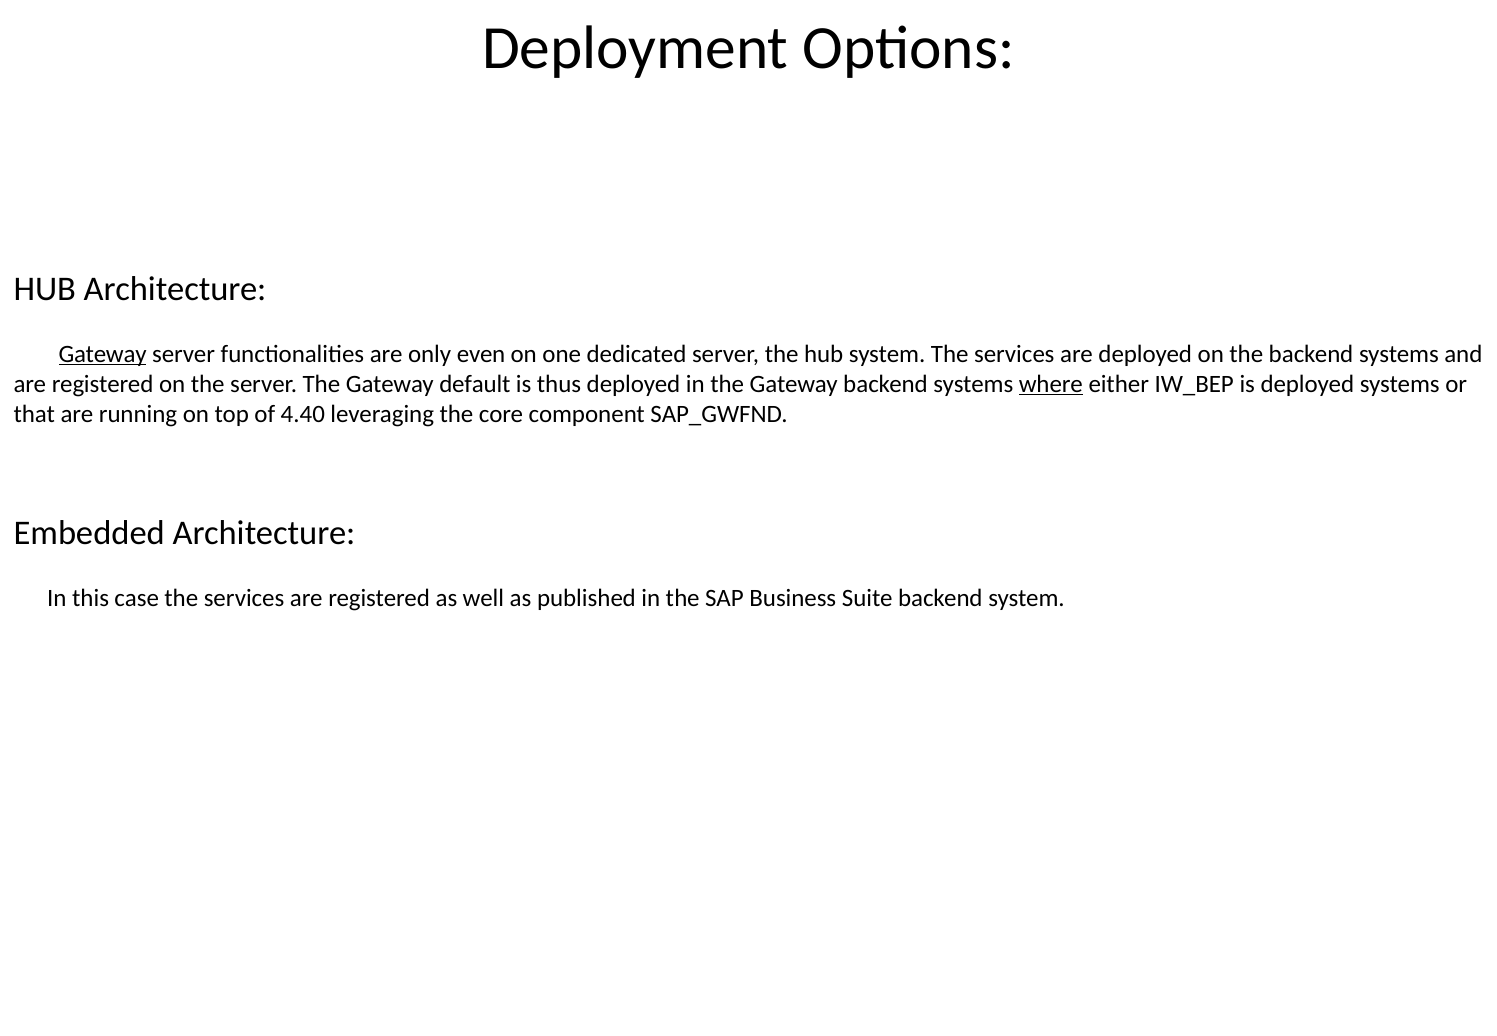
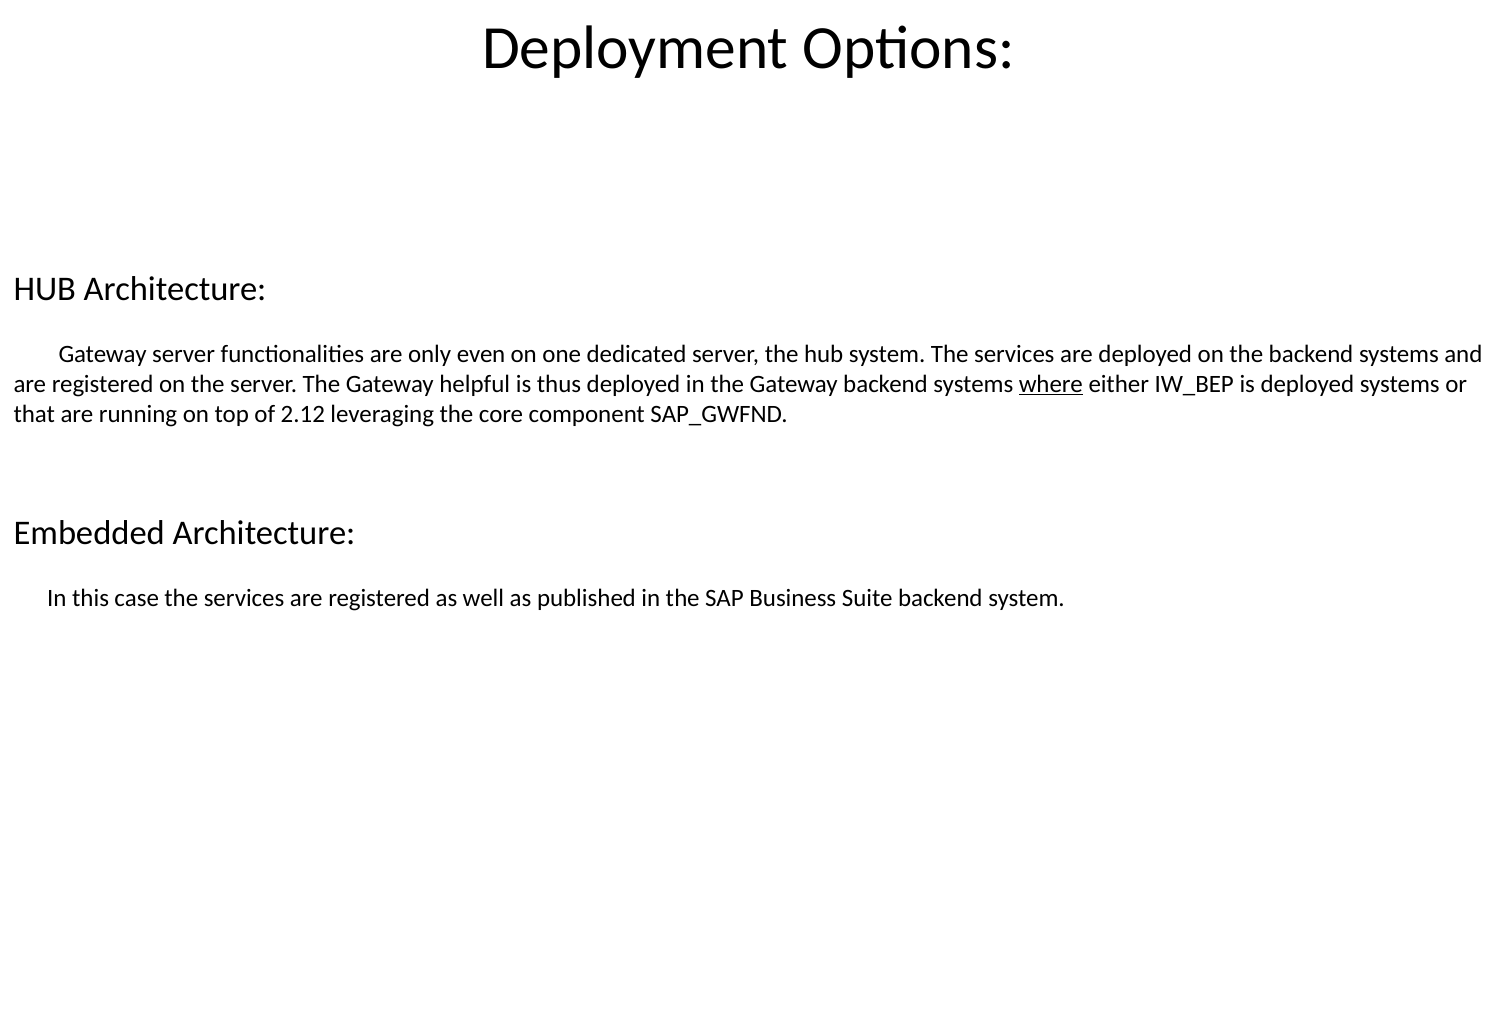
Gateway underline: present -> none (103, 354)
default: default -> helpful (475, 384)
4.40: 4.40 -> 2.12 (303, 414)
